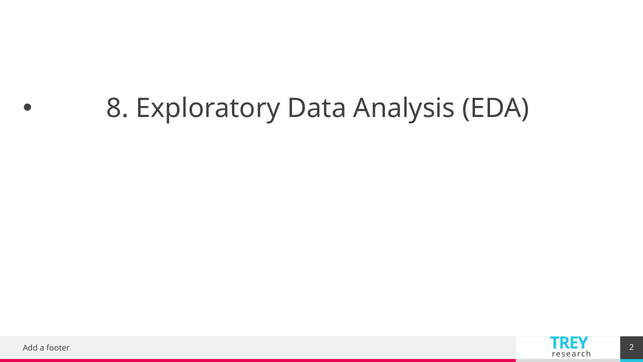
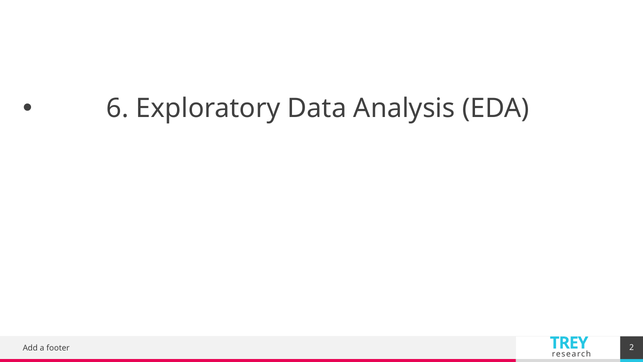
8: 8 -> 6 (118, 108)
